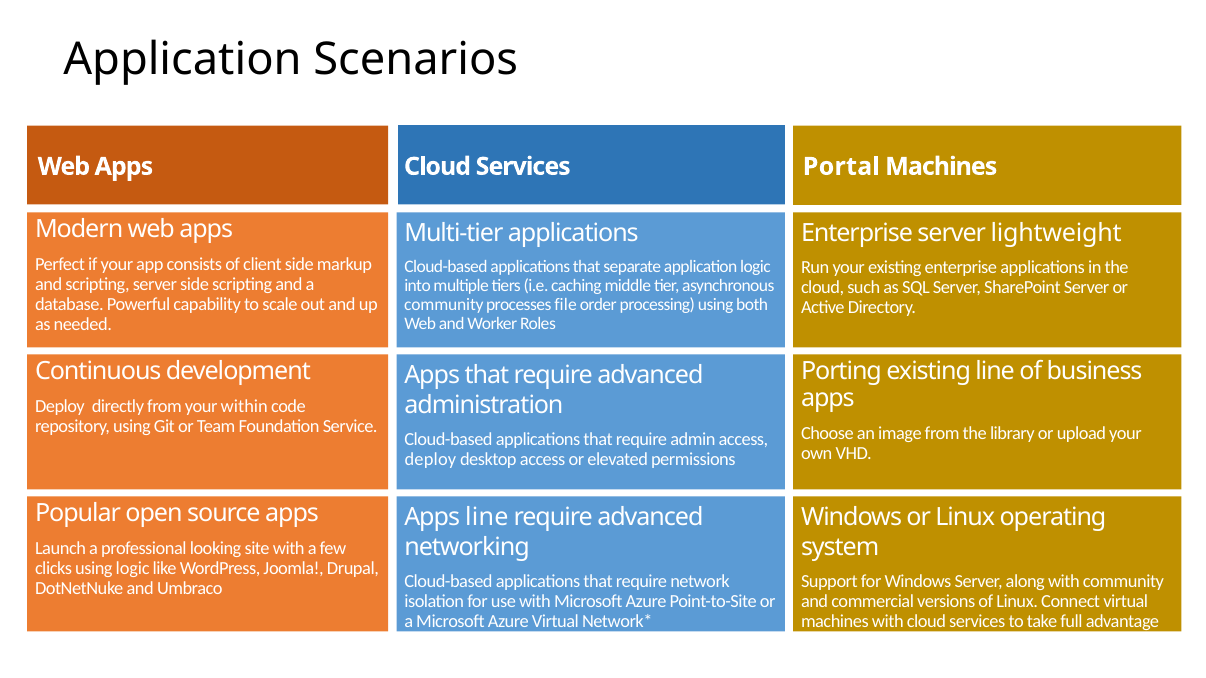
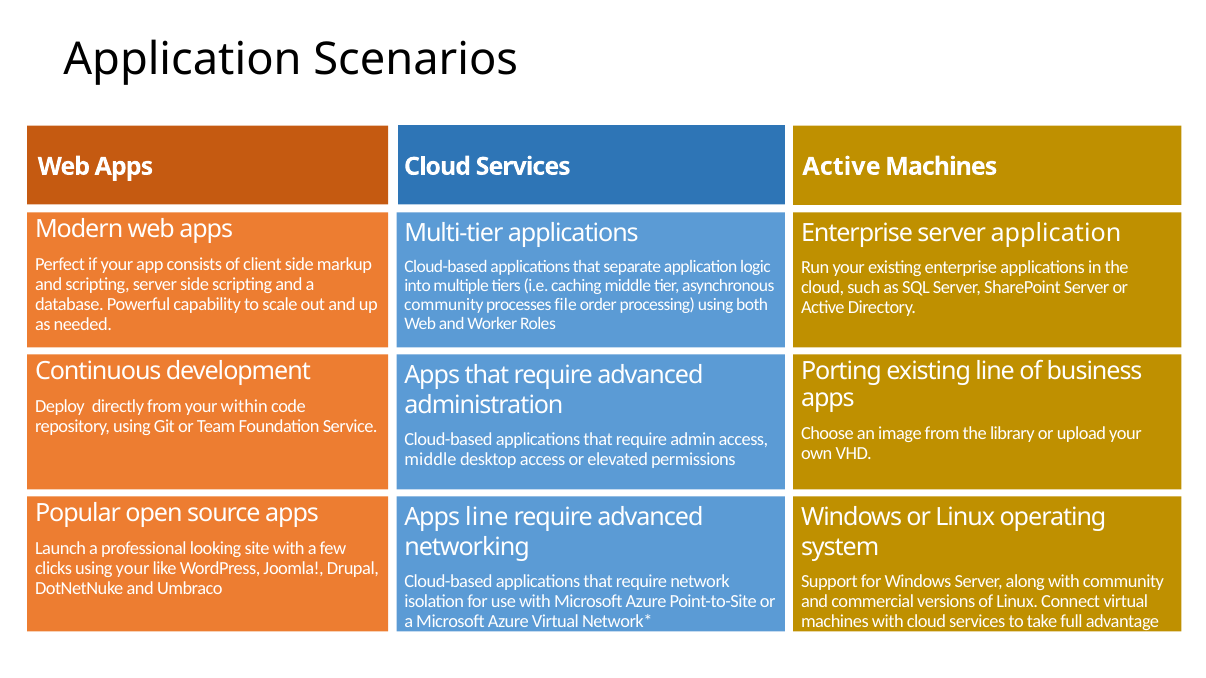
Portal: Portal -> Active (841, 167)
server lightweight: lightweight -> application (1056, 233)
deploy: deploy -> middle (431, 460)
using logic: logic -> your (133, 569)
